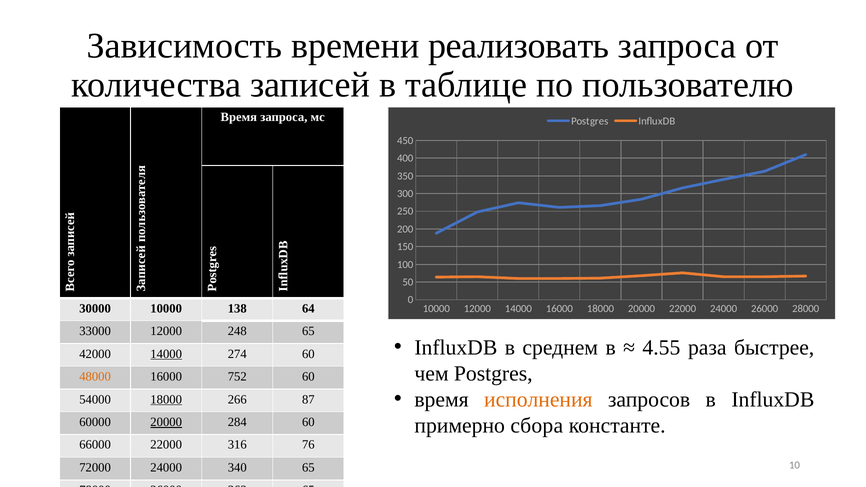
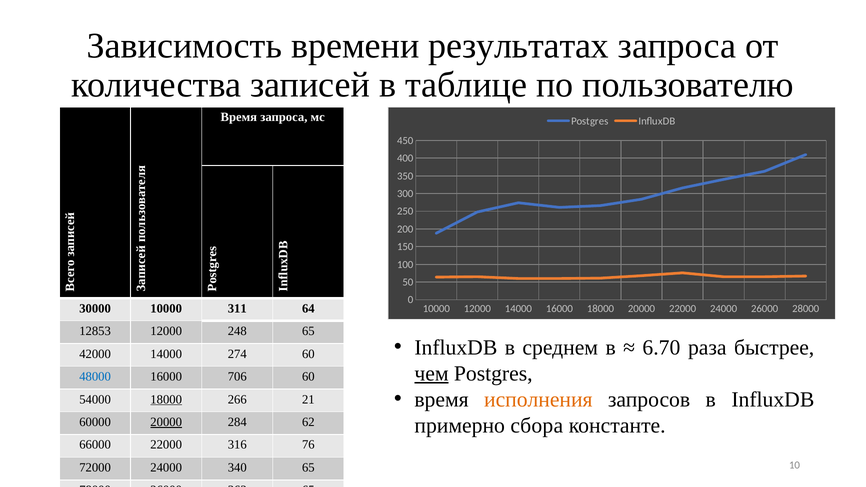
реализовать: реализовать -> результатах (519, 46)
138: 138 -> 311 (237, 309)
33000: 33000 -> 12853 (95, 331)
4.55: 4.55 -> 6.70 (661, 348)
14000 underline: present -> none (166, 354)
чем underline: none -> present (431, 374)
48000 colour: orange -> blue (95, 377)
752: 752 -> 706 (237, 377)
87: 87 -> 21 (308, 399)
284 60: 60 -> 62 (308, 422)
